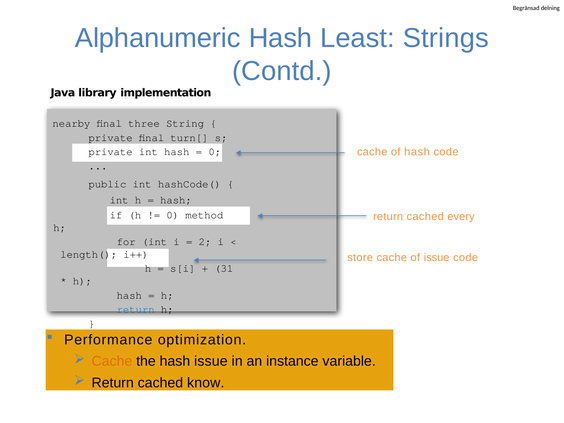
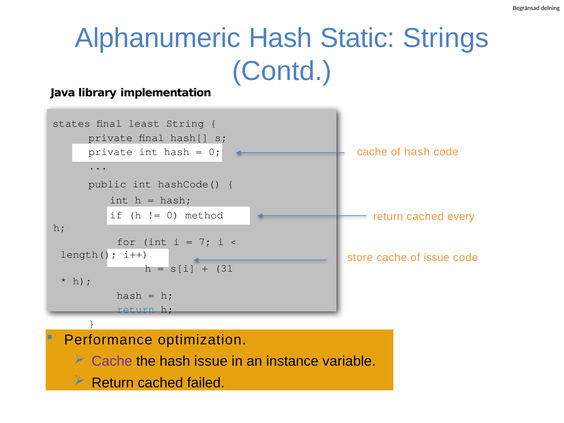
Least: Least -> Static (358, 38)
nearby: nearby -> states (71, 124)
three: three -> least (144, 124)
turn[: turn[ -> hash[ (189, 138)
2: 2 -> 7 (205, 242)
Cache colour: orange -> purple (112, 361)
know: know -> failed (206, 383)
